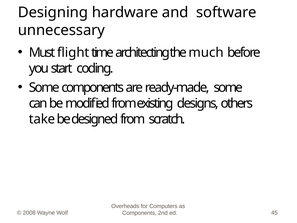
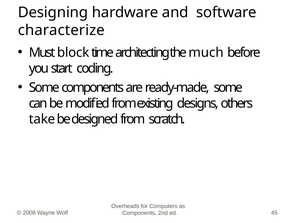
unnecessary: unnecessary -> characterize (61, 30)
flight: flight -> block (73, 52)
